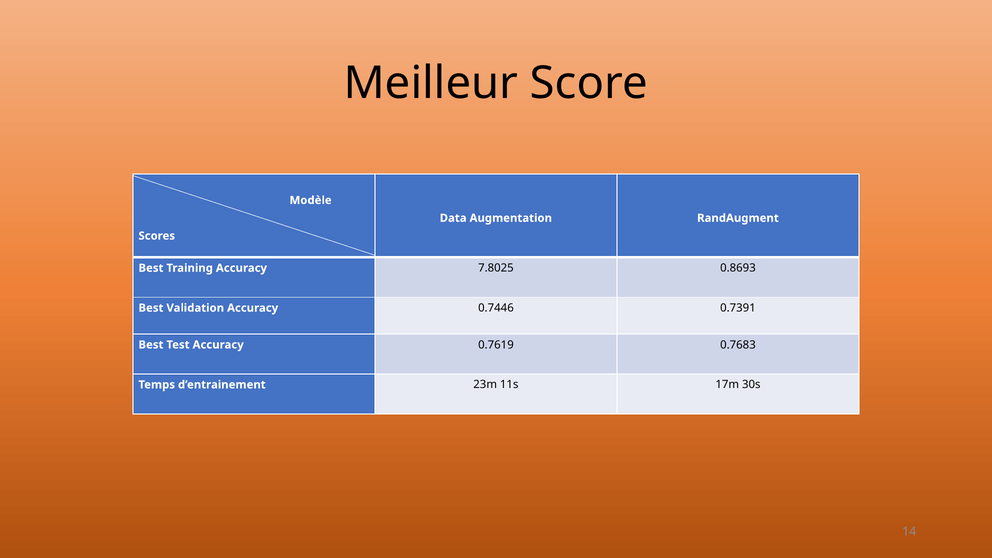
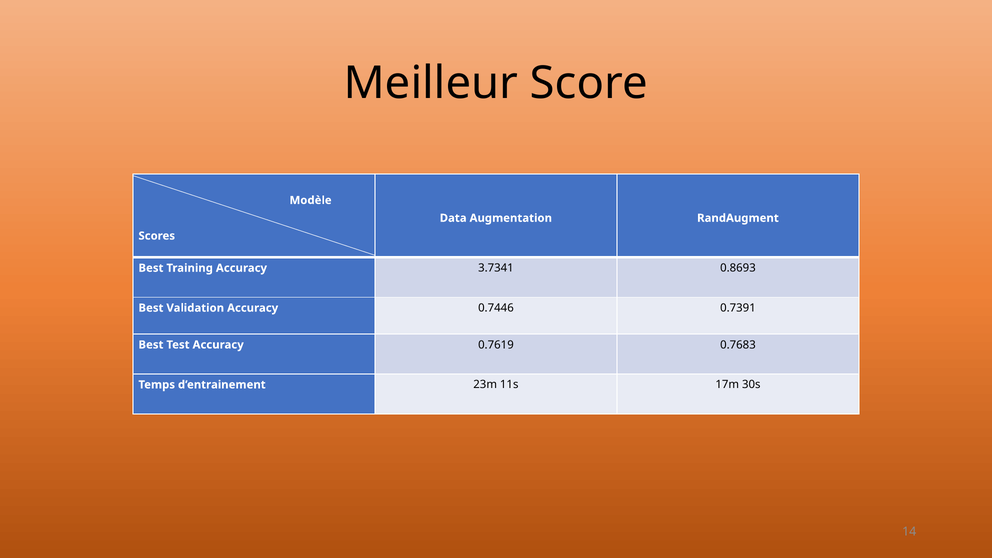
7.8025: 7.8025 -> 3.7341 (496, 268)
